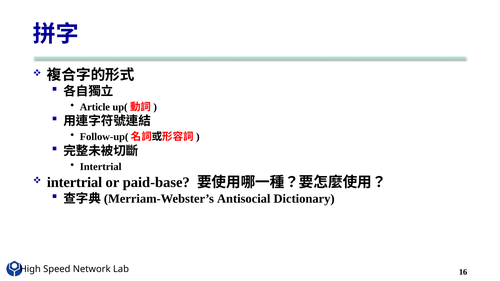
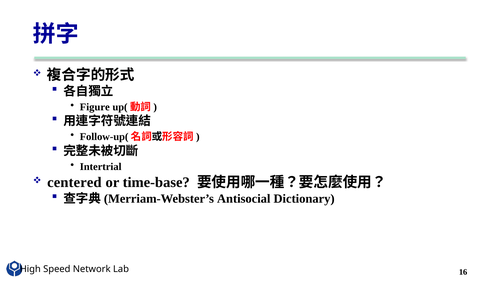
Article: Article -> Figure (95, 107)
intertrial: intertrial -> centered (74, 182)
paid-base: paid-base -> time-base (156, 182)
